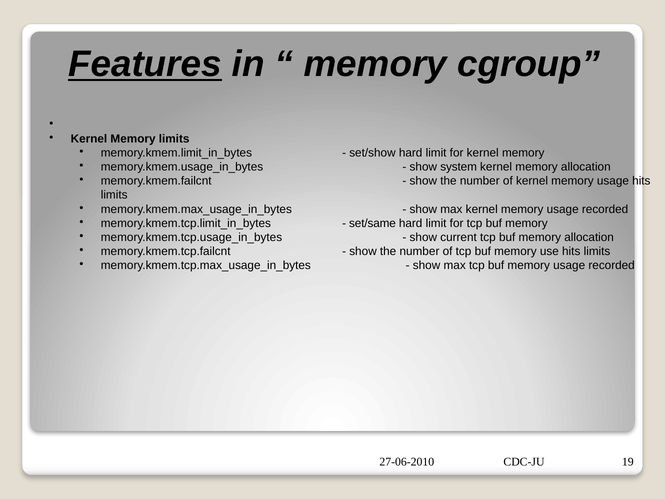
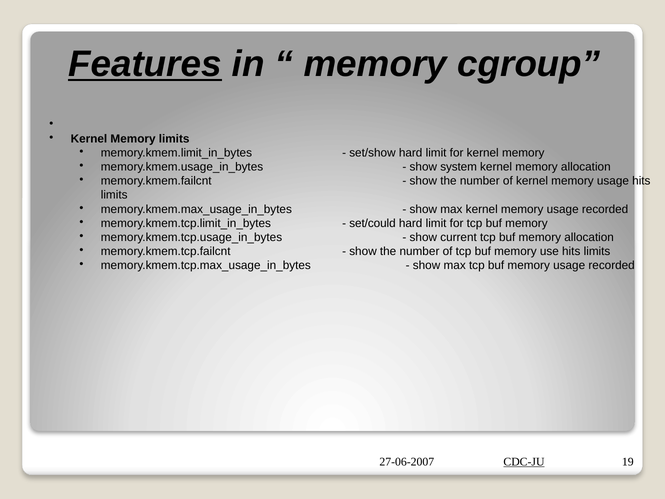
set/same: set/same -> set/could (372, 223)
27-06-2010: 27-06-2010 -> 27-06-2007 (407, 461)
CDC-JU underline: none -> present (524, 461)
